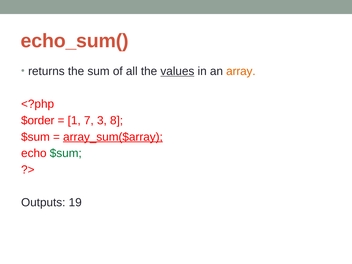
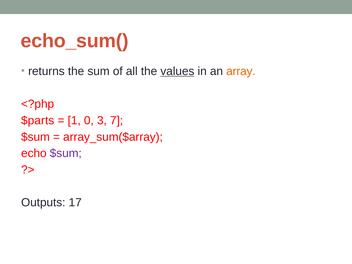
$order: $order -> $parts (38, 120)
7: 7 -> 0 (89, 120)
8: 8 -> 7 (117, 120)
array_sum($array underline: present -> none (113, 137)
$sum colour: green -> purple (66, 153)
19: 19 -> 17 (75, 203)
